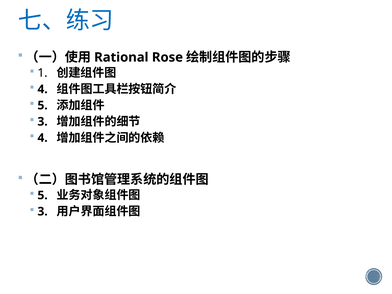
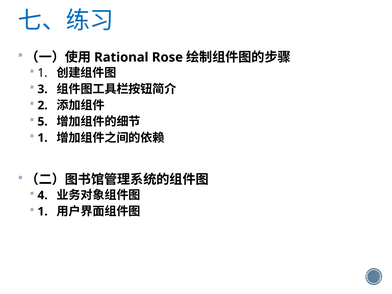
4: 4 -> 3 (43, 89)
5: 5 -> 2 (43, 105)
3: 3 -> 5 (43, 122)
4: 4 -> 1 (43, 138)
5: 5 -> 4 (43, 195)
3: 3 -> 1 (43, 211)
